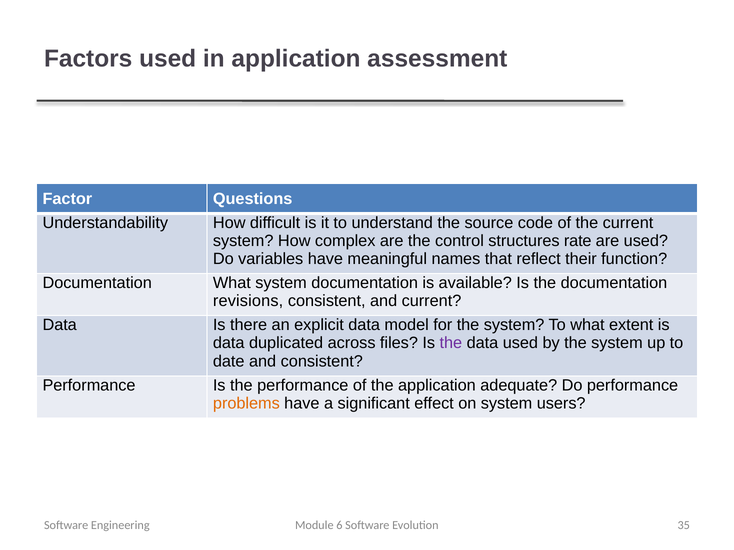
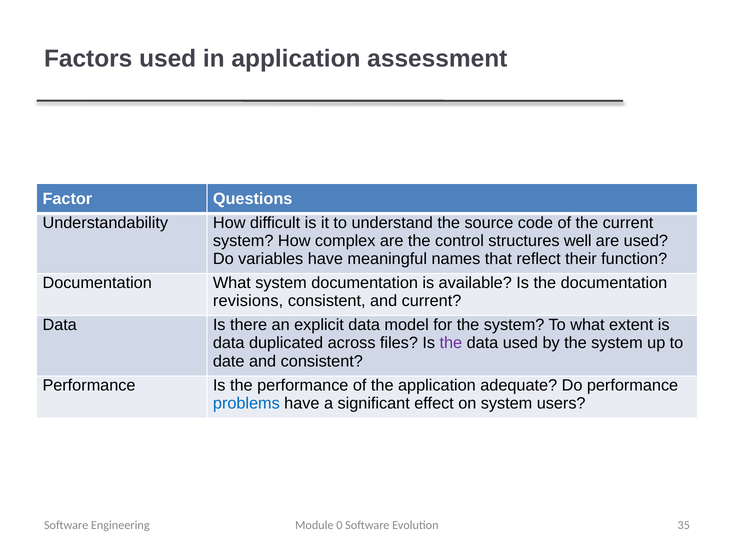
rate: rate -> well (578, 241)
problems colour: orange -> blue (246, 404)
6: 6 -> 0 (339, 526)
